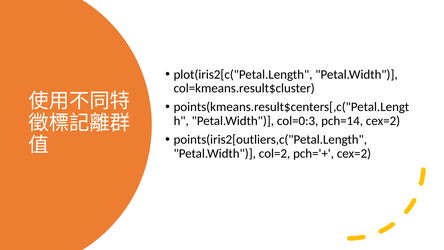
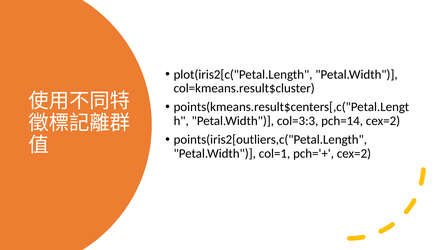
col=0:3: col=0:3 -> col=3:3 (298, 121)
col=2: col=2 -> col=1 (274, 153)
